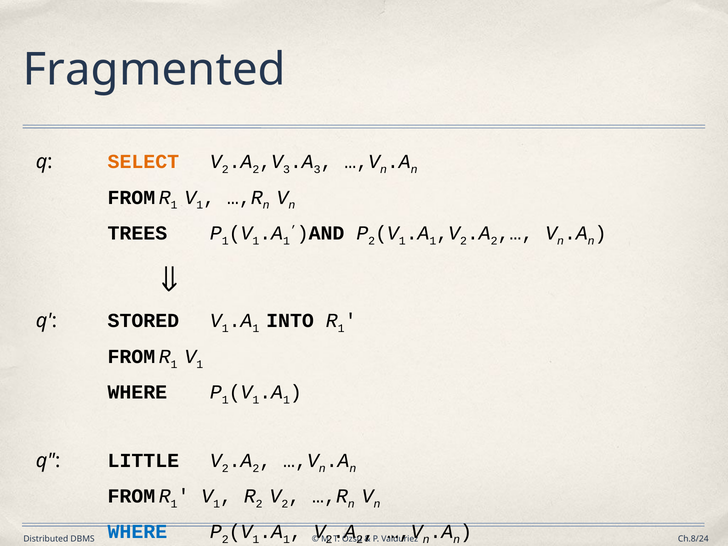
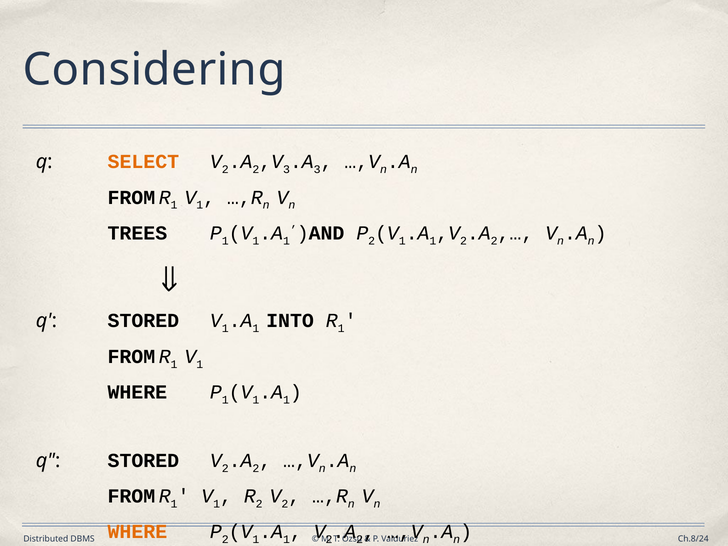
Fragmented: Fragmented -> Considering (154, 70)
LITTLE: LITTLE -> STORED (143, 460)
WHERE colour: blue -> orange (137, 532)
